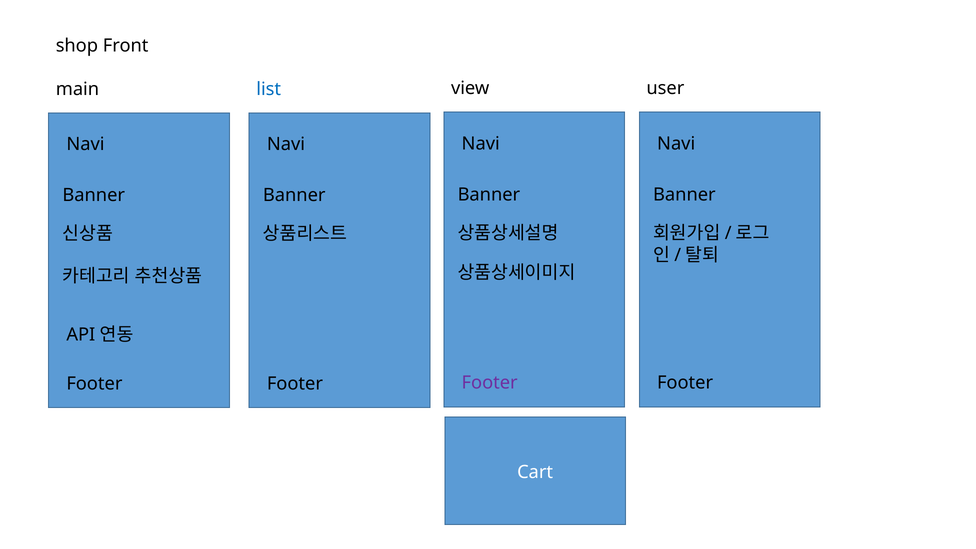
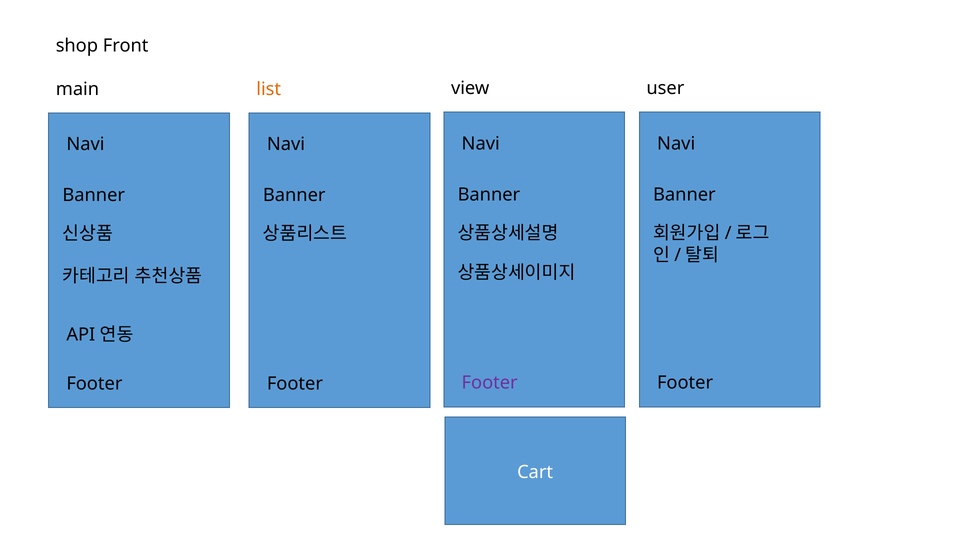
list colour: blue -> orange (269, 89)
